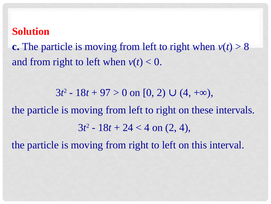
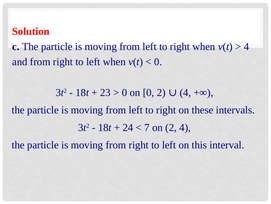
8: 8 -> 4 (246, 46)
97: 97 -> 23 (105, 92)
4: 4 -> 7 (147, 127)
